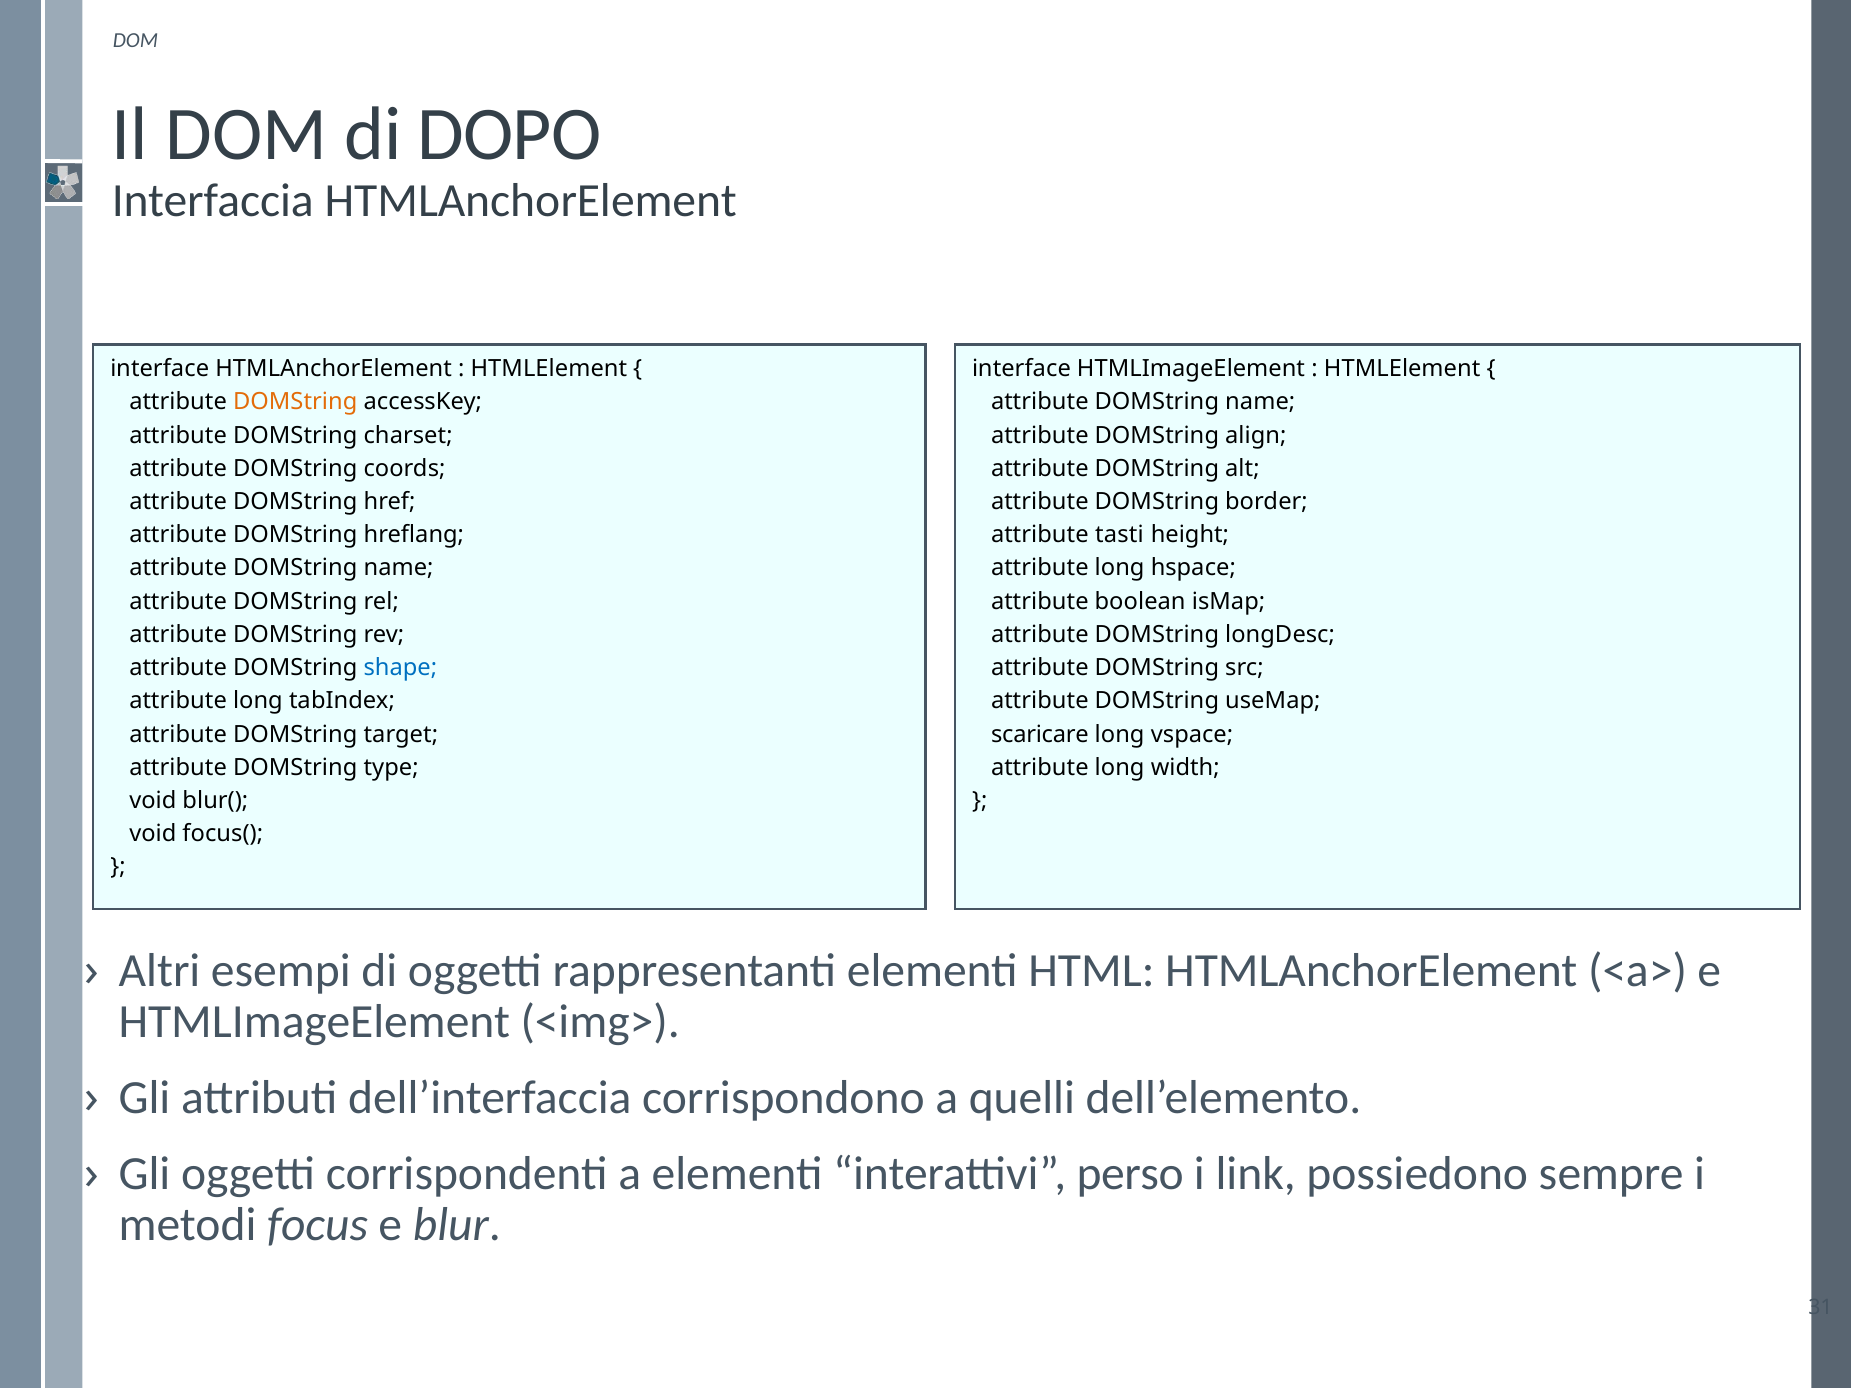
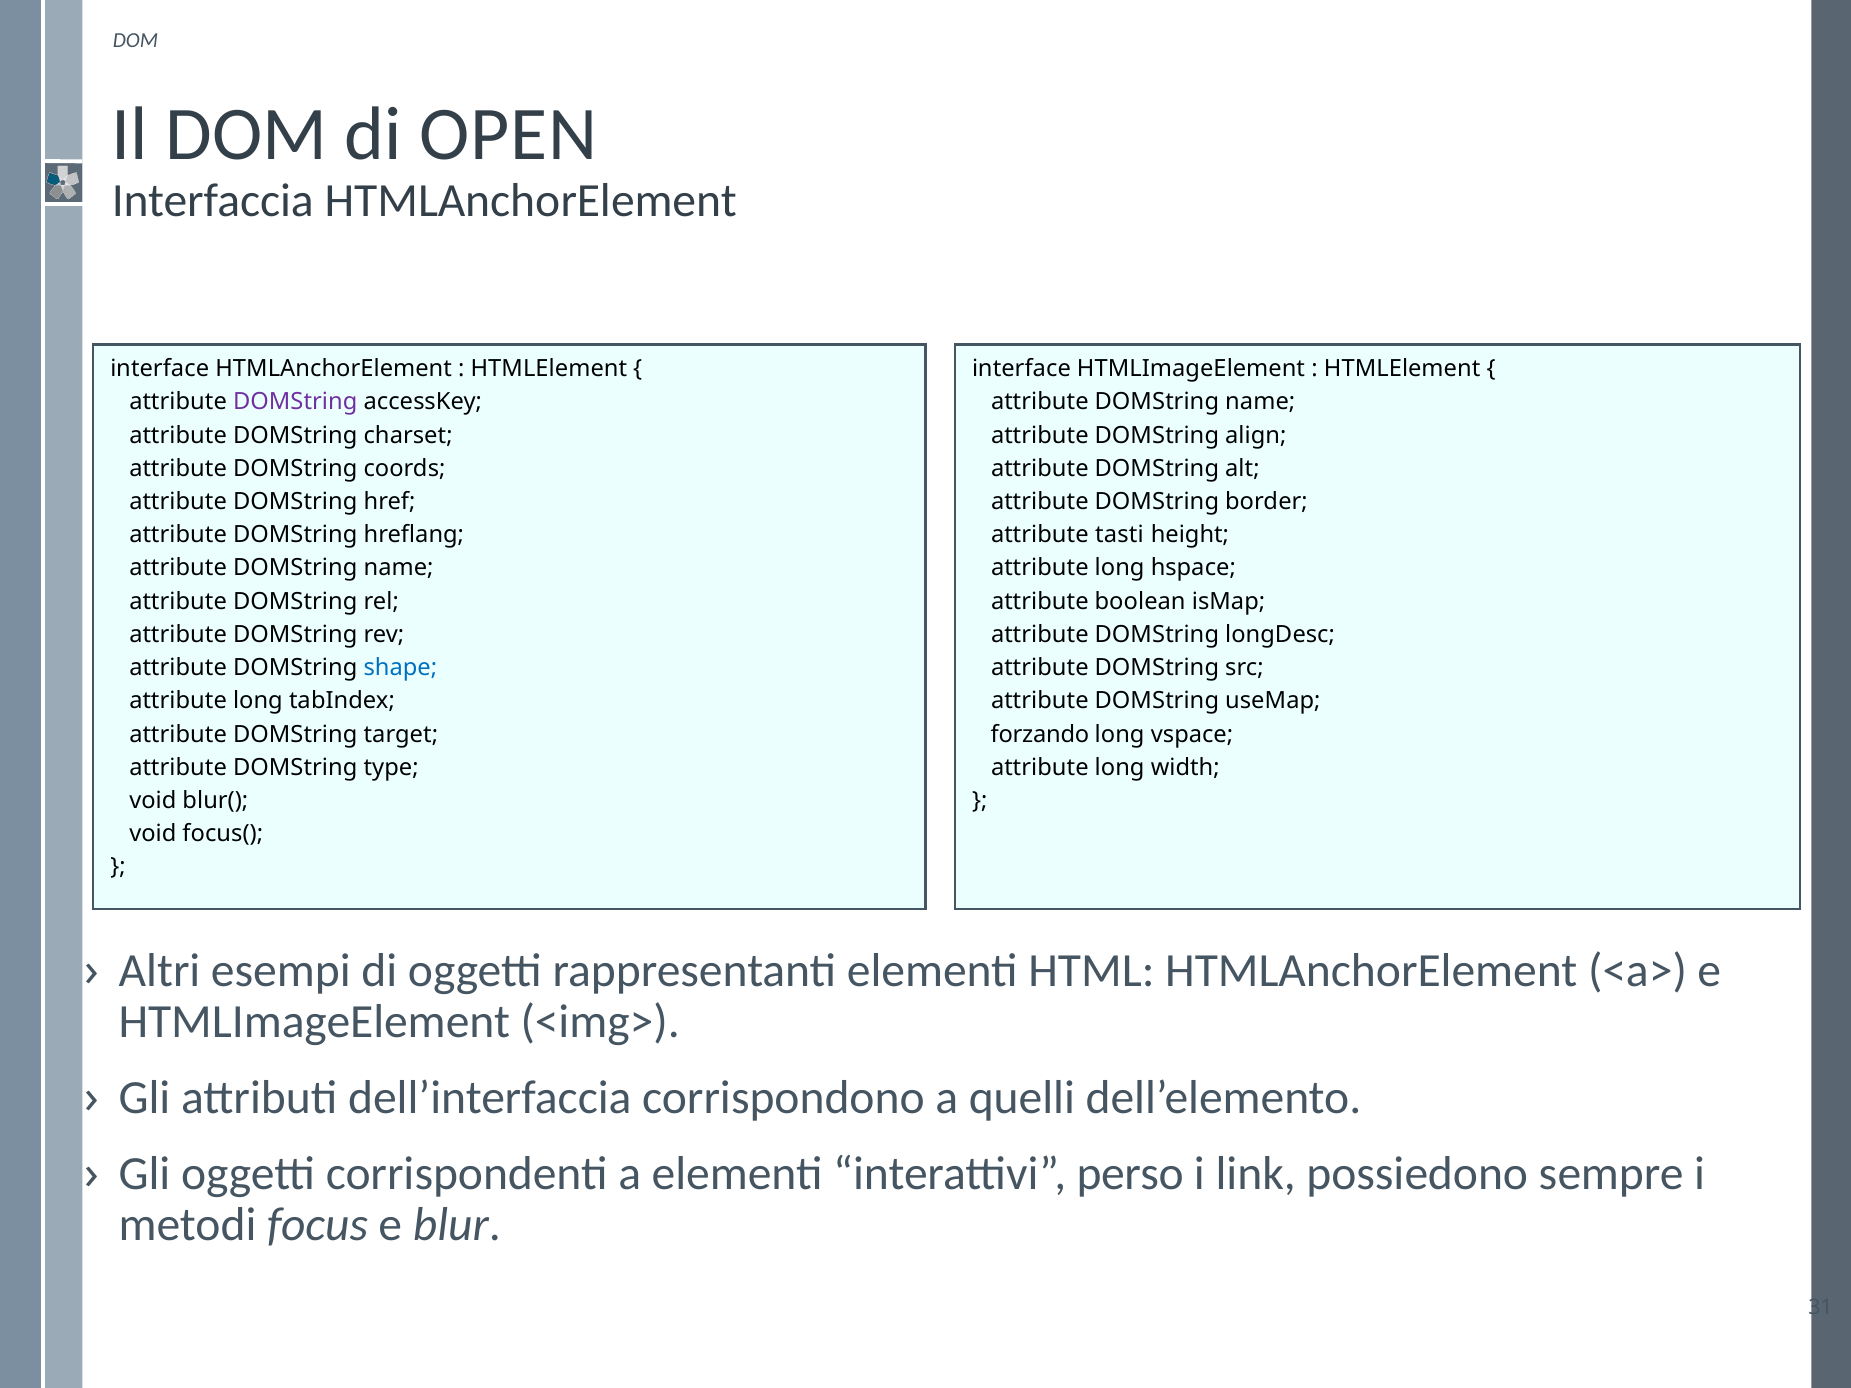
DOPO: DOPO -> OPEN (509, 134)
DOMString colour: orange -> purple (295, 402)
scaricare: scaricare -> forzando (1040, 734)
